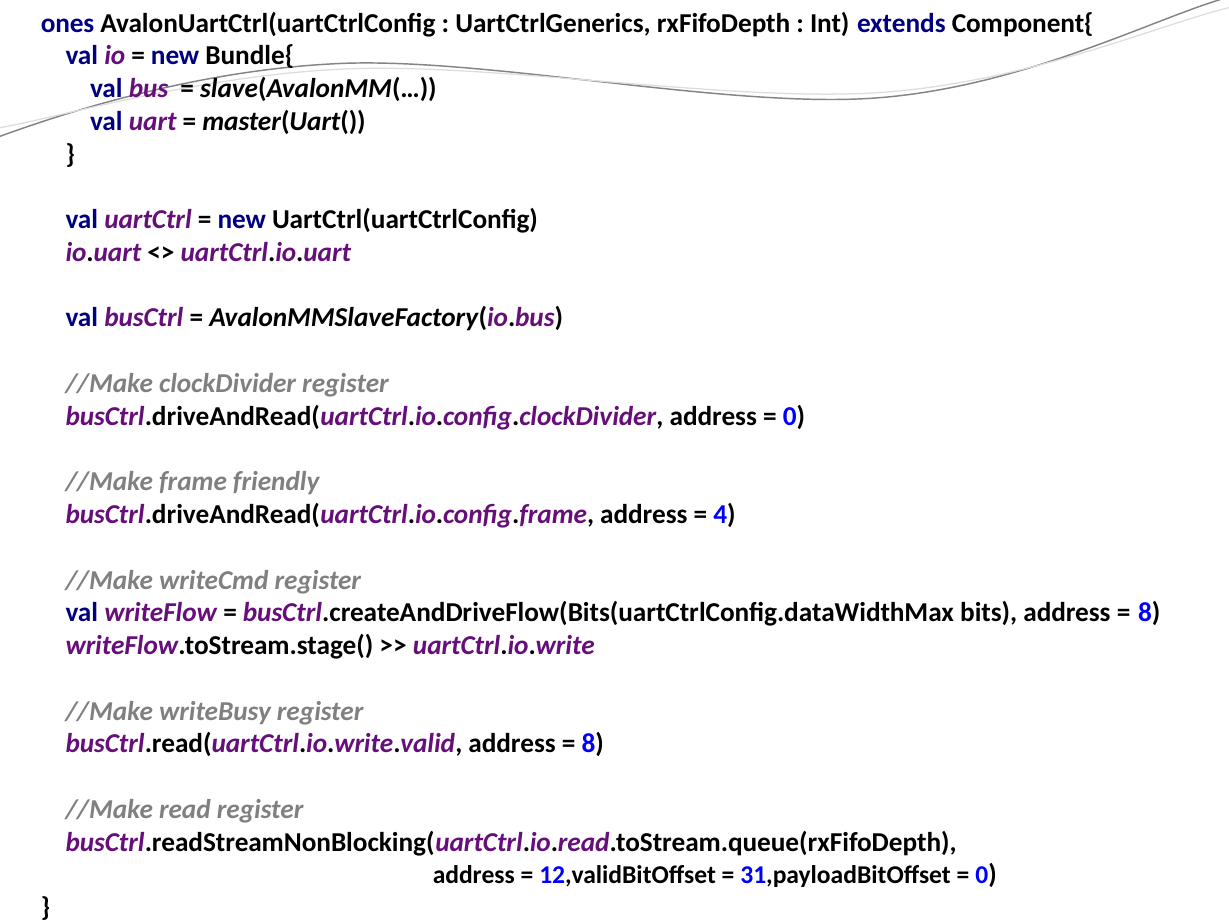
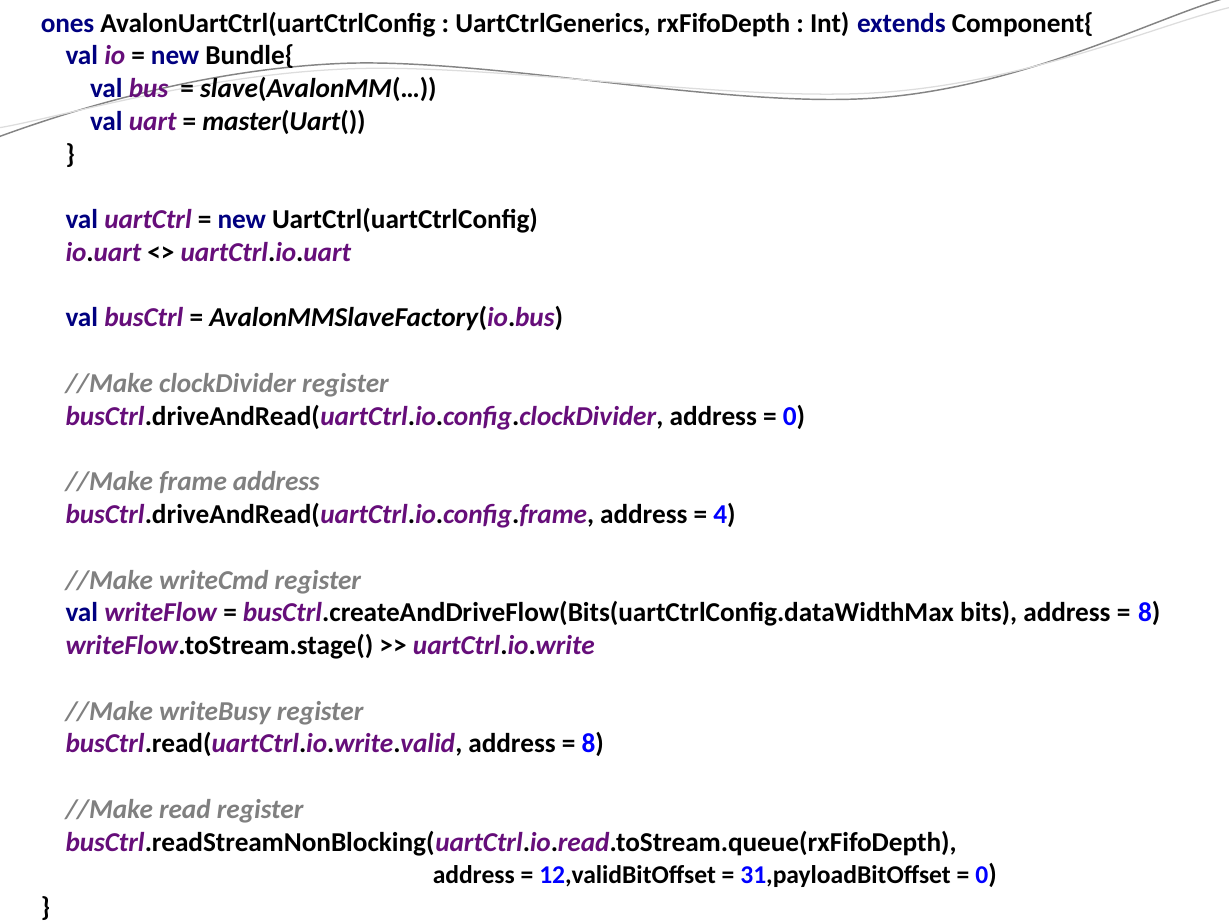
frame friendly: friendly -> address (276, 482)
